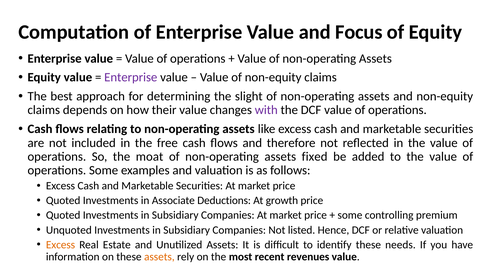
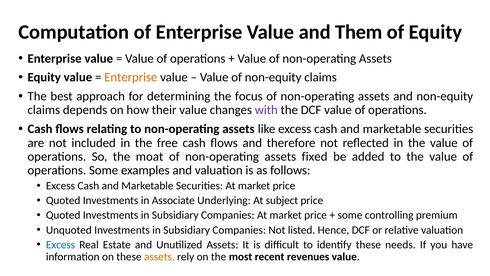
Focus: Focus -> Them (359, 32)
Enterprise colour: purple -> orange (131, 77)
slight: slight -> focus (249, 96)
Deductions: Deductions -> Underlying (224, 200)
growth: growth -> subject (282, 200)
Excess colour: orange -> blue (61, 244)
